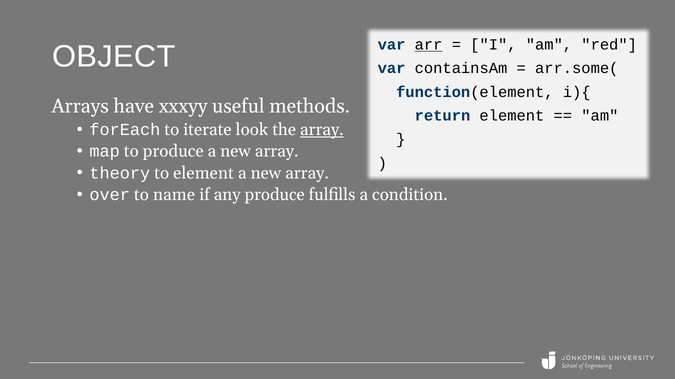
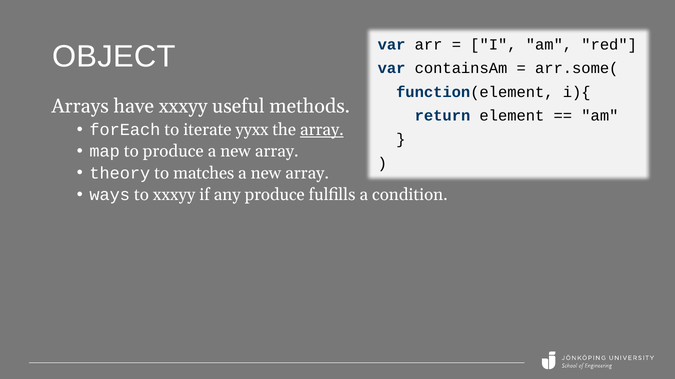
arr underline: present -> none (429, 45)
look: look -> yyxx (252, 130)
to element: element -> matches (204, 173)
over: over -> ways (110, 195)
to name: name -> xxxyy (174, 195)
